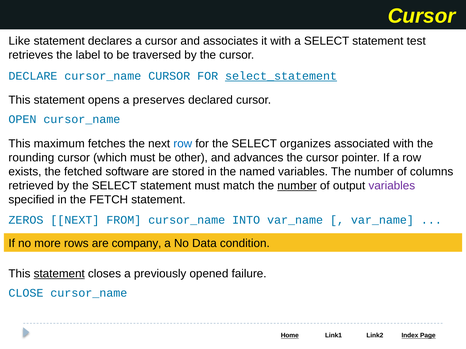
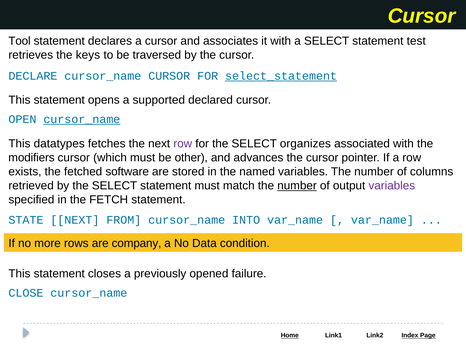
Like: Like -> Tool (20, 41)
label: label -> keys (88, 55)
preserves: preserves -> supported (159, 100)
cursor_name underline: none -> present (82, 119)
maximum: maximum -> datatypes (59, 144)
row colour: blue -> purple (183, 144)
rounding: rounding -> modifiers (31, 158)
ZEROS: ZEROS -> STATE (26, 220)
statement underline: present -> none (59, 274)
